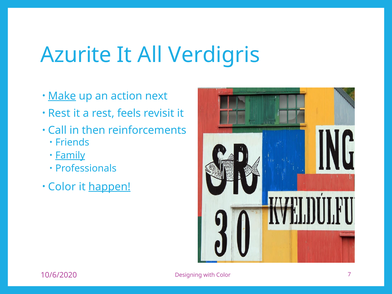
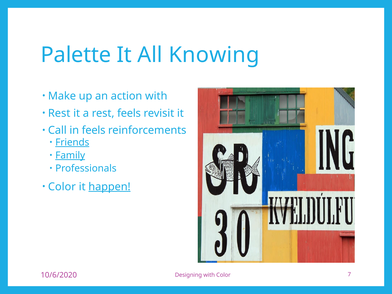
Azurite: Azurite -> Palette (76, 55)
Verdigris: Verdigris -> Knowing (214, 55)
Make underline: present -> none (62, 96)
action next: next -> with (156, 96)
in then: then -> feels (94, 130)
Friends underline: none -> present (72, 142)
